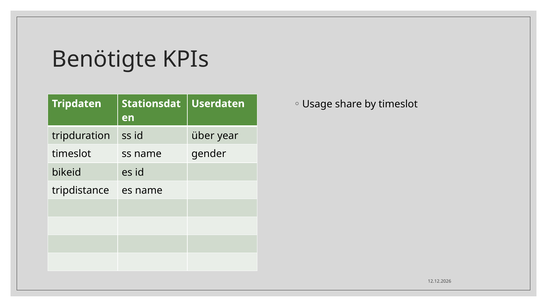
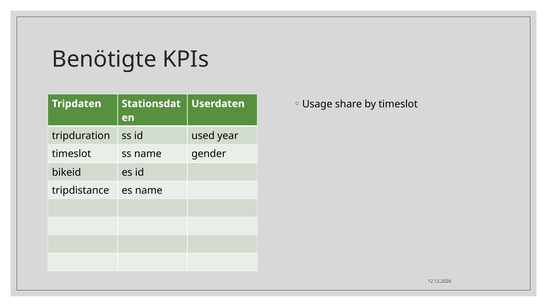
über: über -> used (203, 136)
